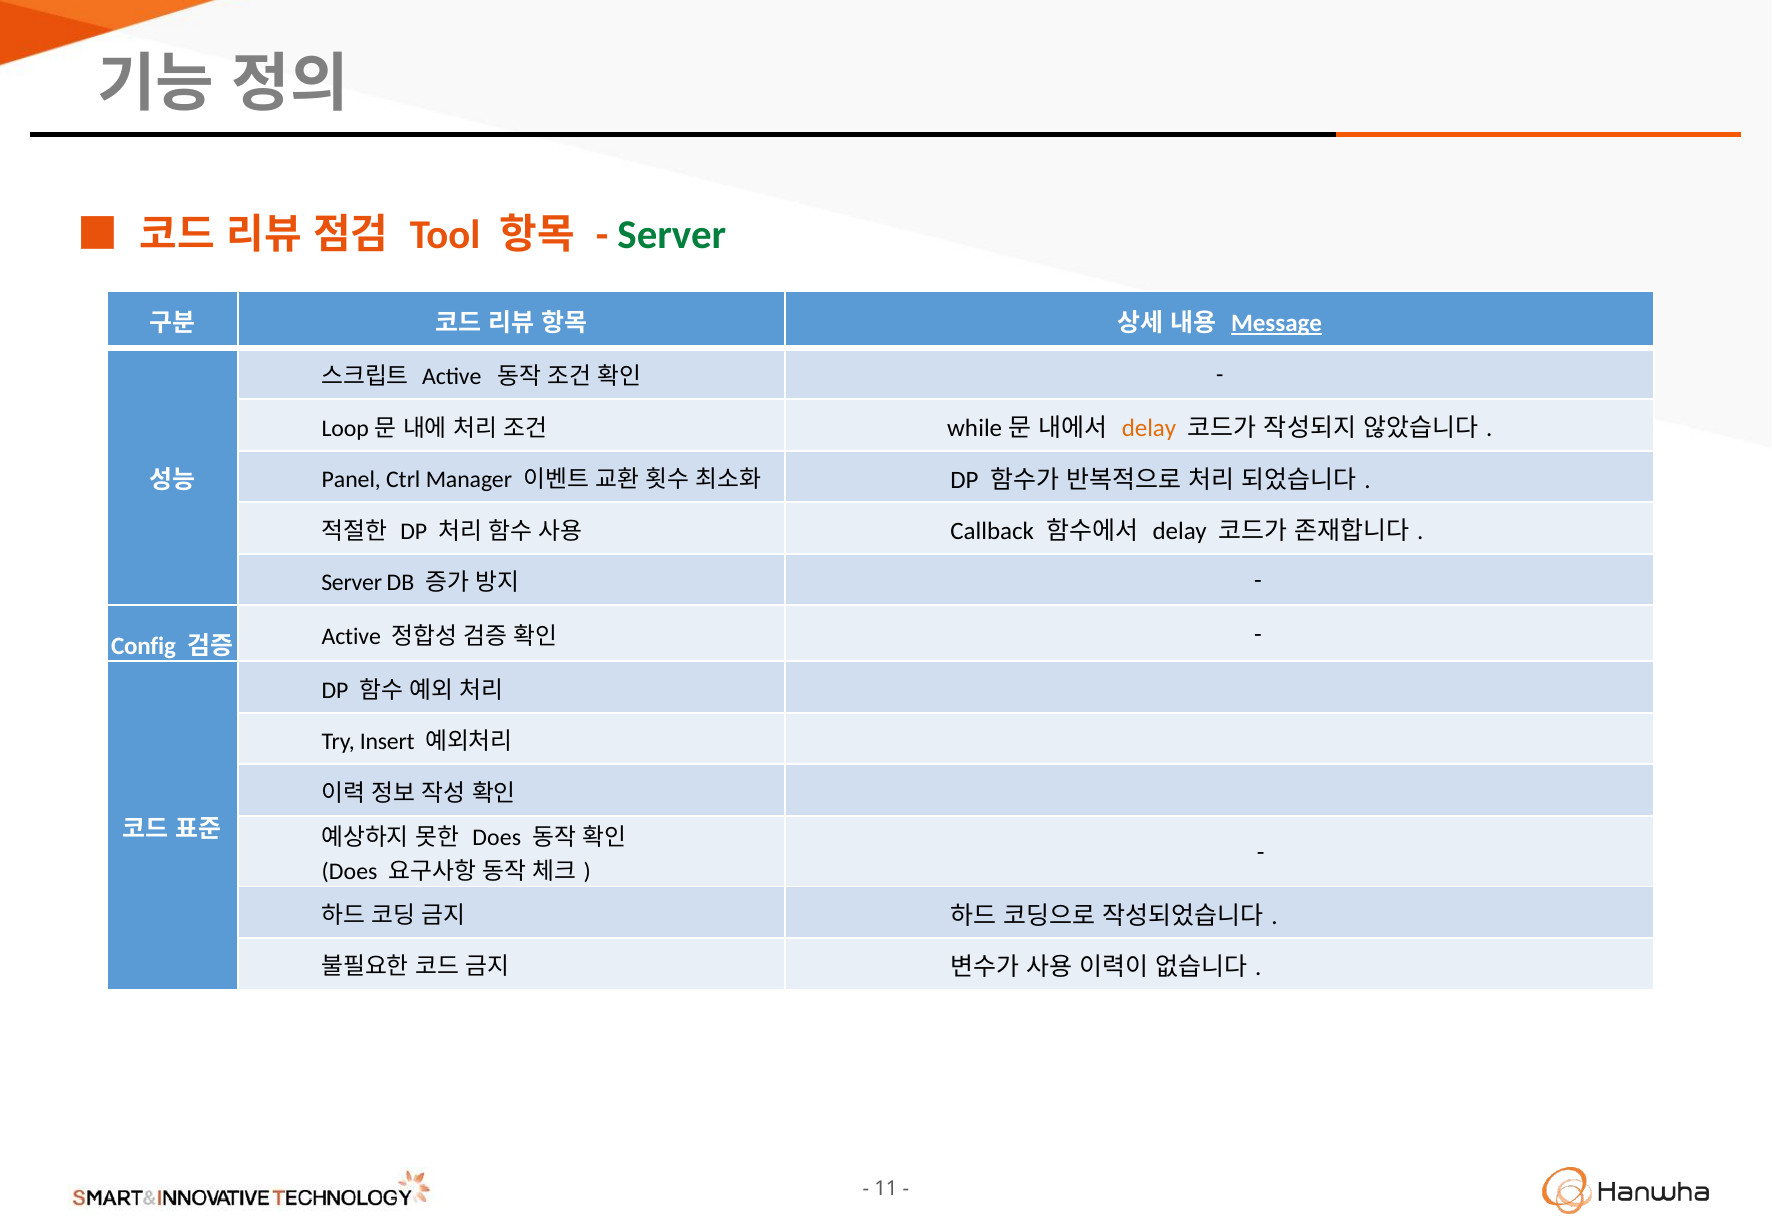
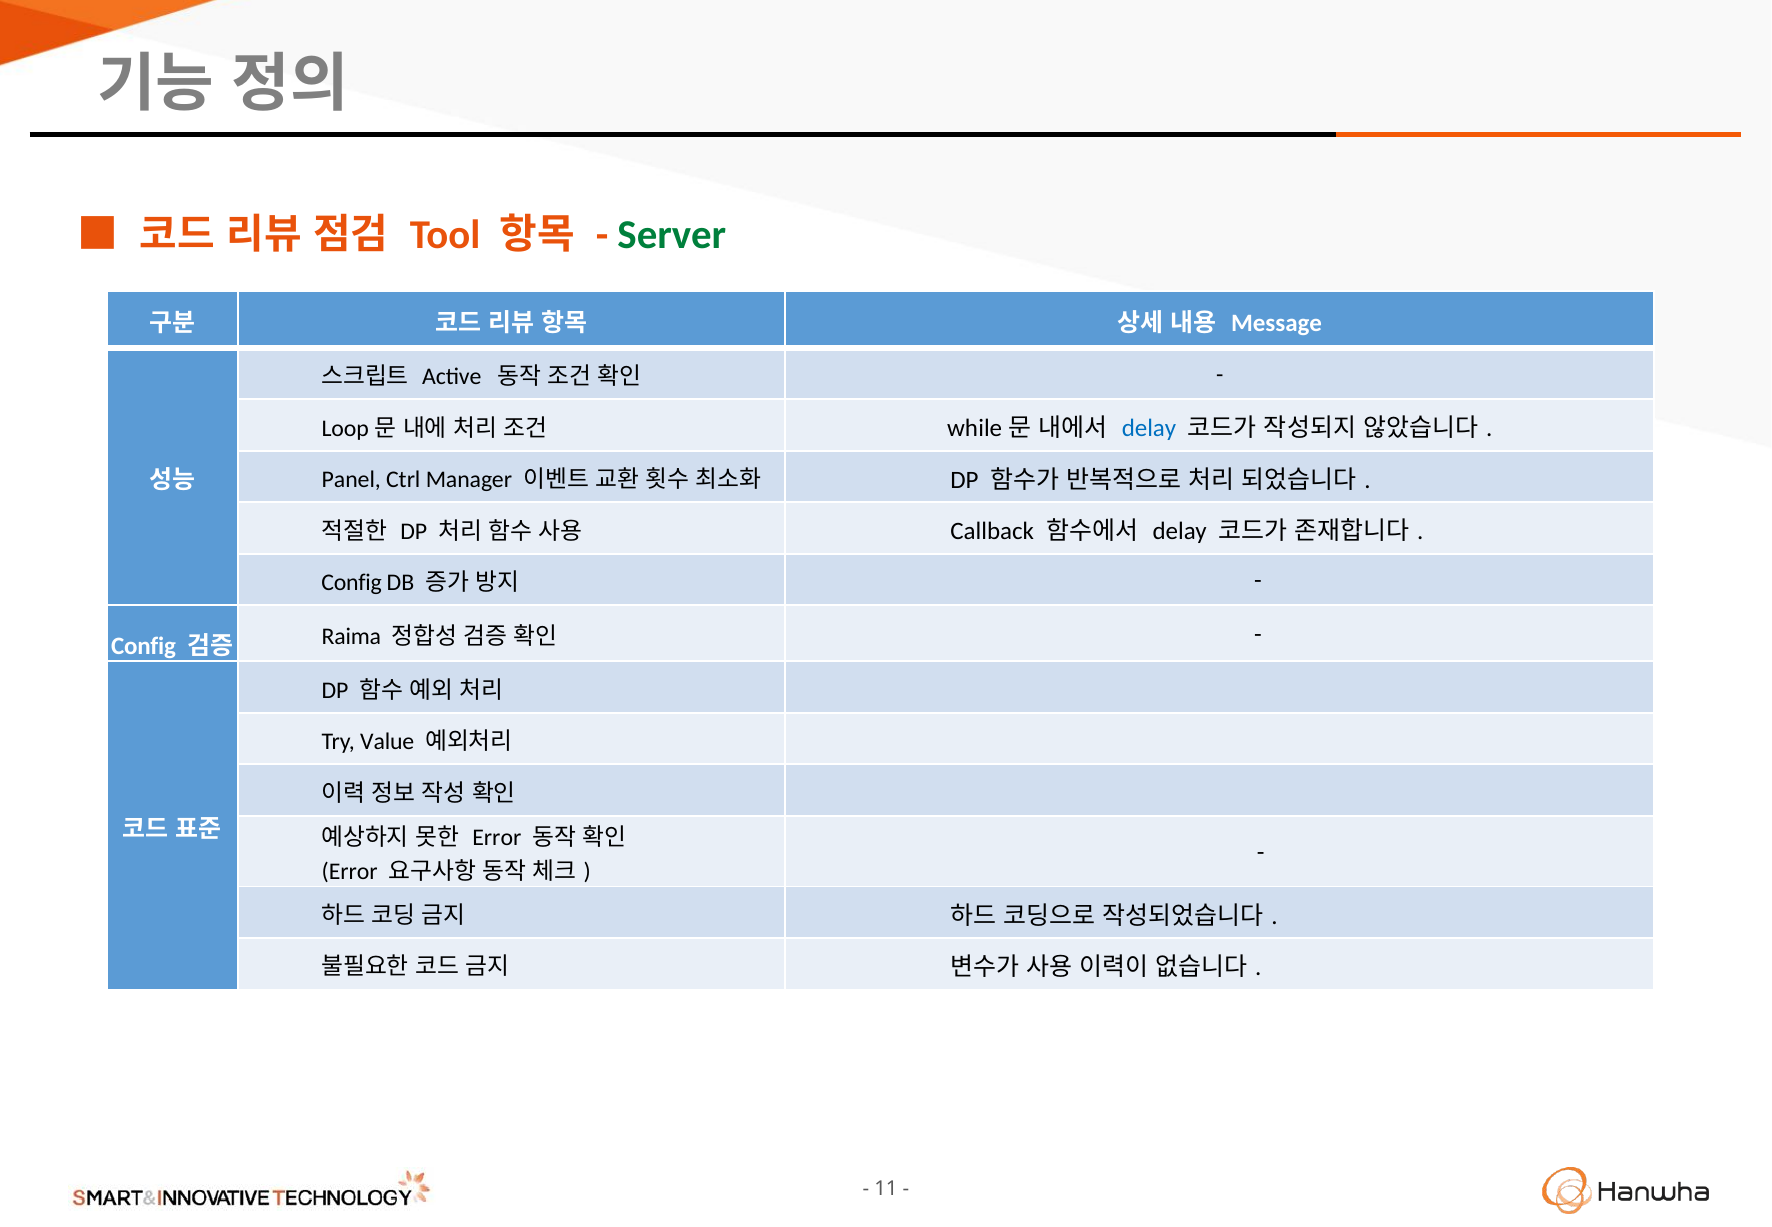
Message underline: present -> none (1277, 323)
delay colour: orange -> blue (1149, 428)
Server: Server -> Config (352, 583)
Active: Active -> Raima (351, 636)
Insert: Insert -> Value (387, 742)
Does: Does -> Error (497, 837)
Does: Does -> Error (350, 872)
